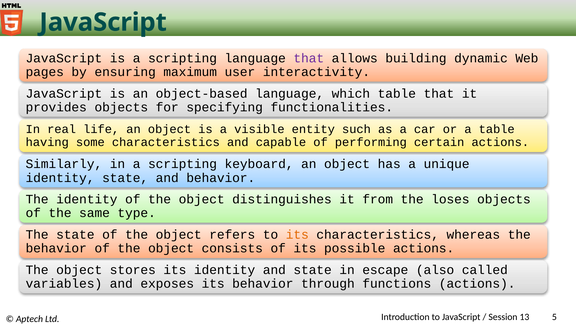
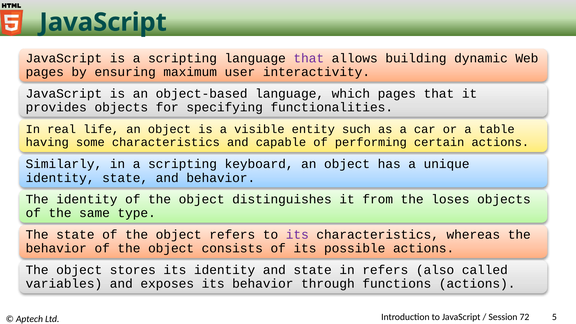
which table: table -> pages (397, 93)
its colour: orange -> purple (297, 235)
in escape: escape -> refers (385, 270)
13: 13 -> 72 (524, 317)
